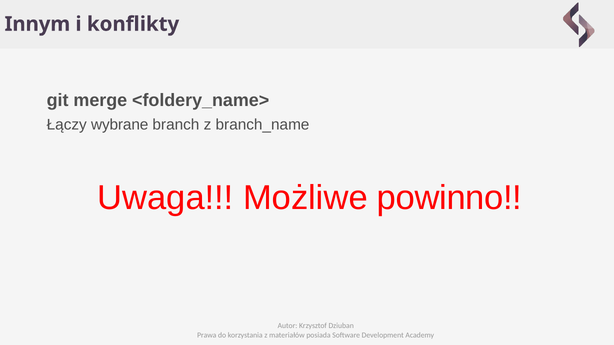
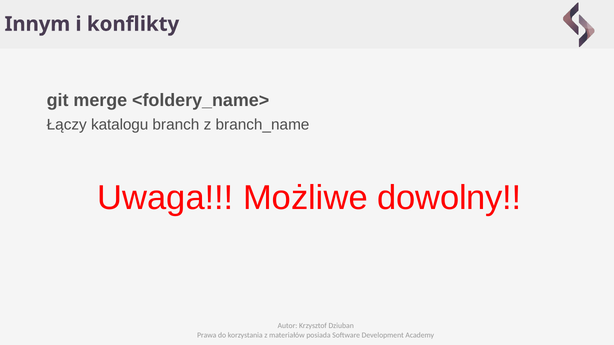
wybrane: wybrane -> katalogu (120, 125)
powinno: powinno -> dowolny (449, 198)
